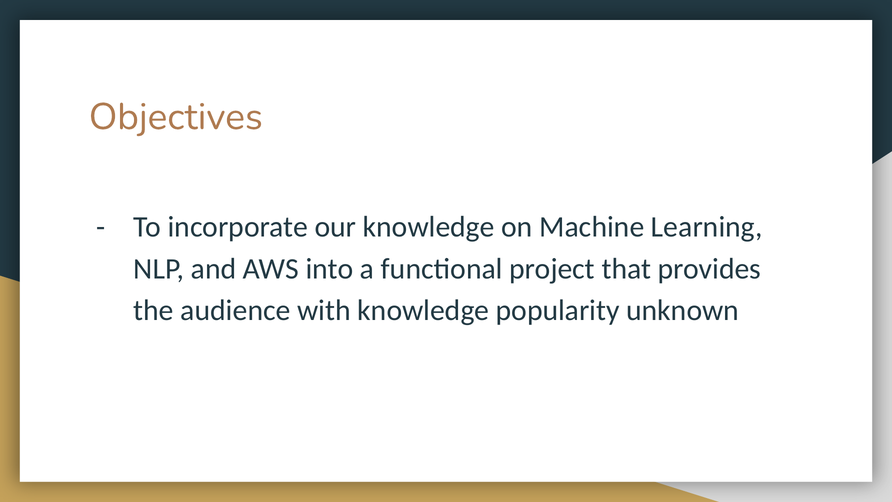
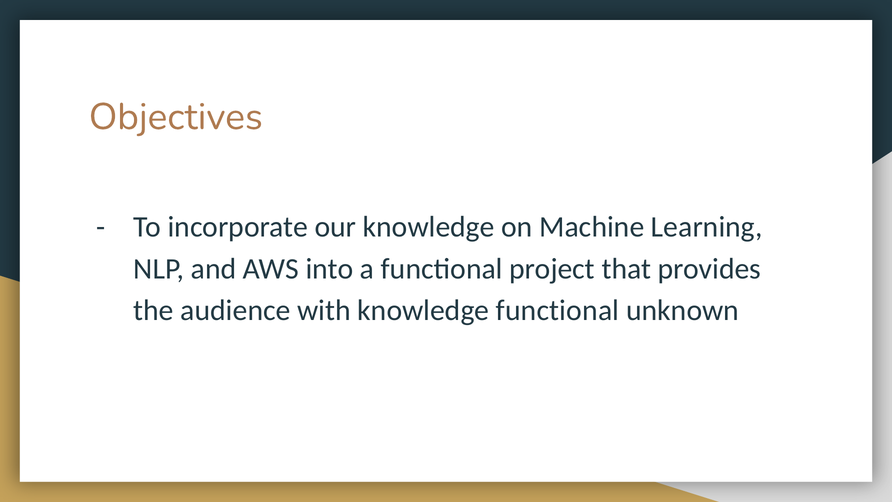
knowledge popularity: popularity -> functional (558, 310)
